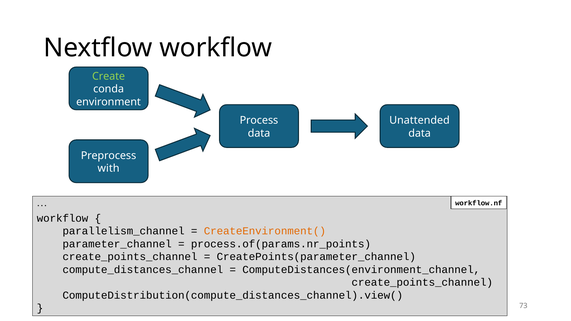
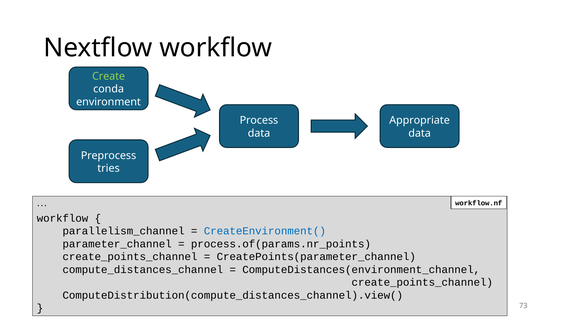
Unattended: Unattended -> Appropriate (420, 120)
with: with -> tries (109, 169)
CreateEnvironment( colour: orange -> blue (265, 231)
